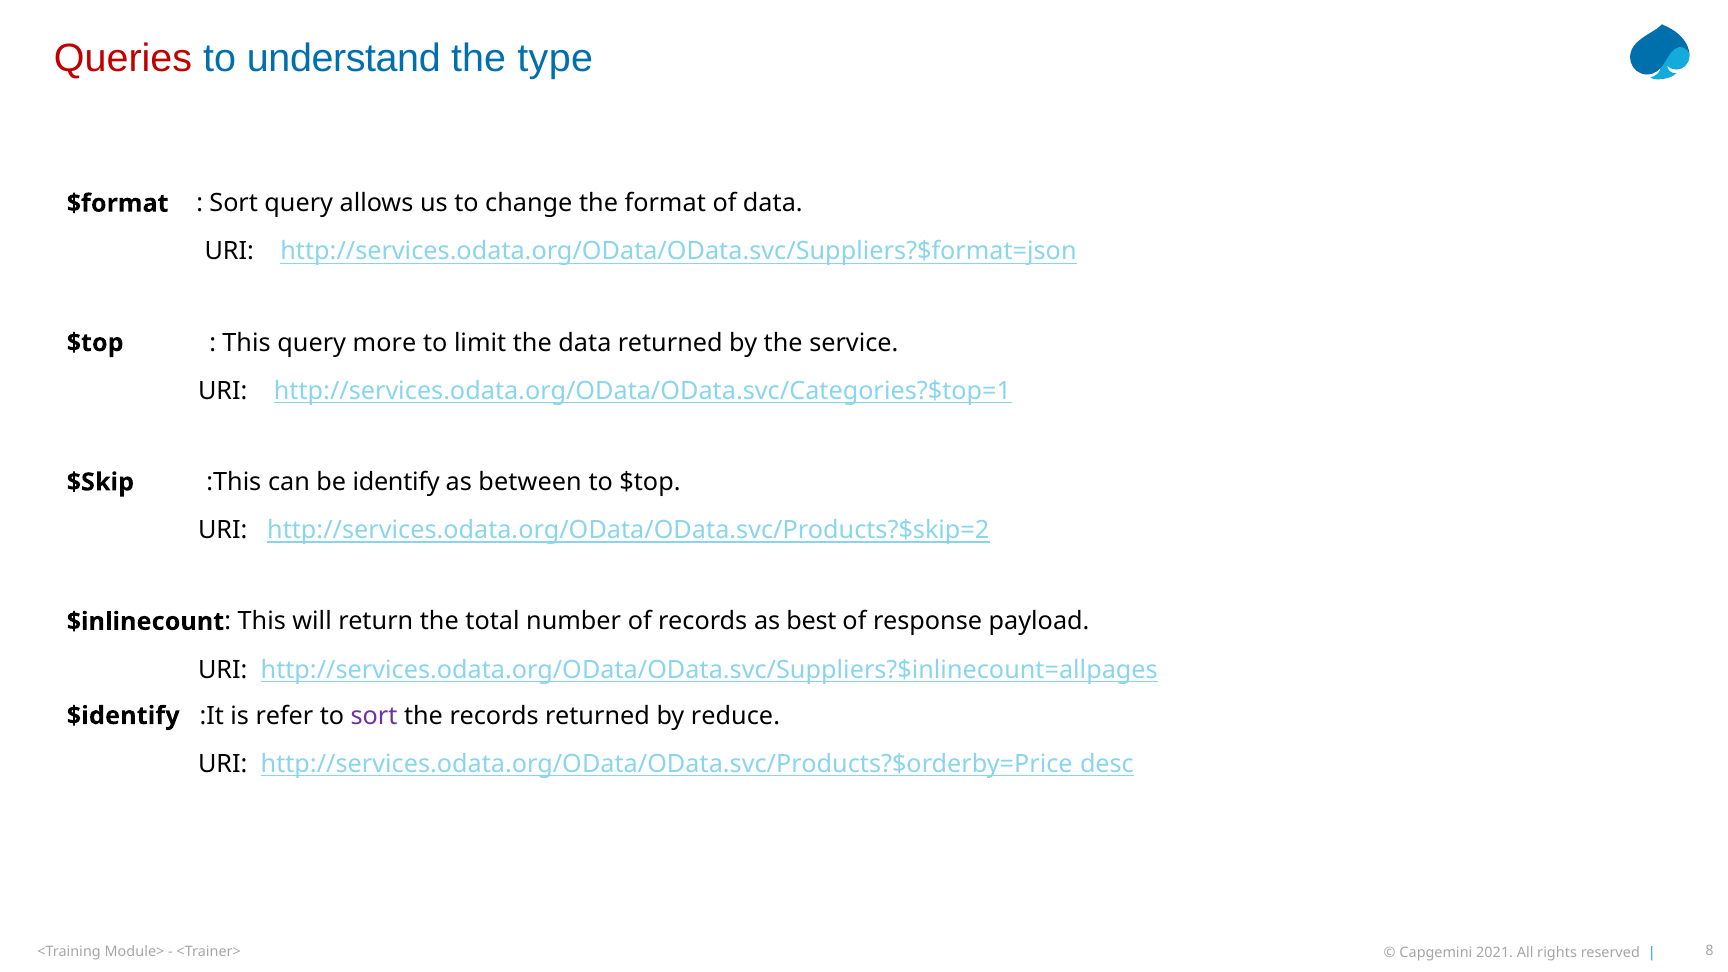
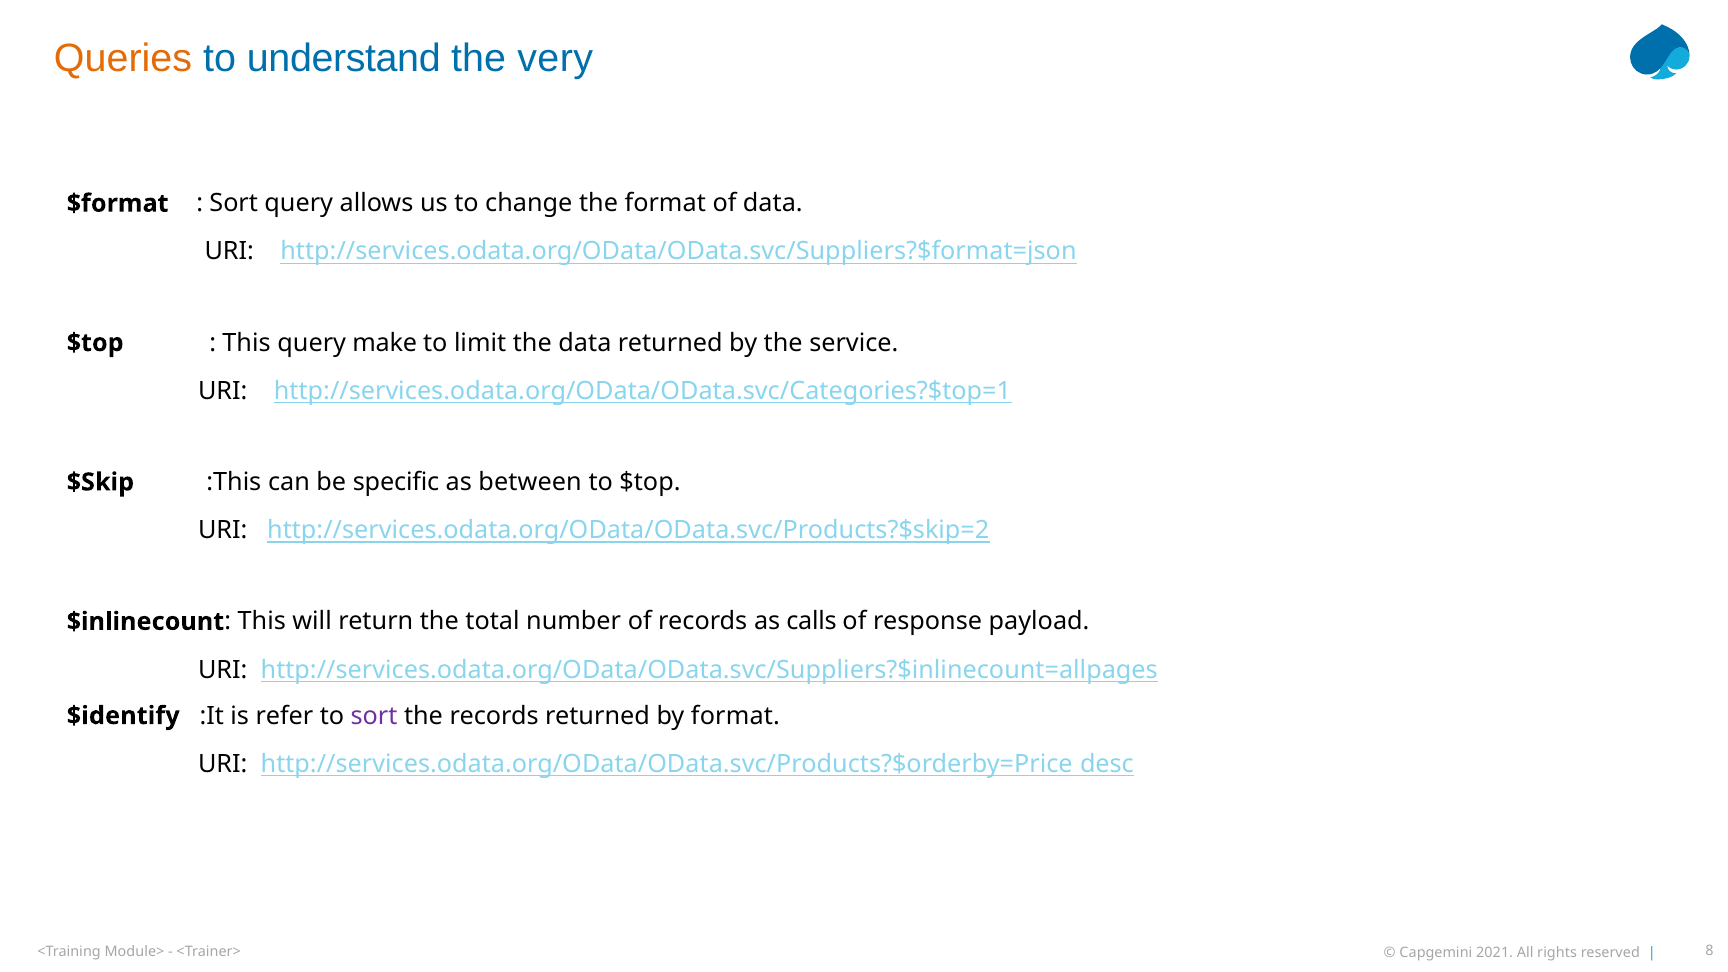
Queries colour: red -> orange (123, 59)
type: type -> very (555, 59)
more: more -> make (385, 343)
identify: identify -> specific (396, 482)
best: best -> calls (812, 622)
by reduce: reduce -> format (735, 716)
